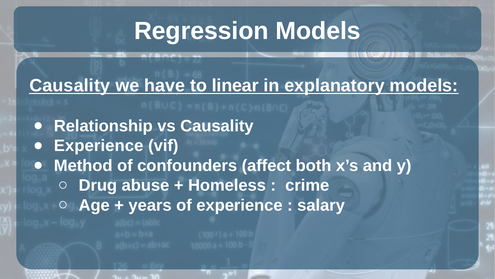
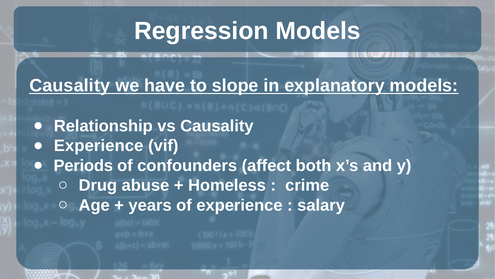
linear: linear -> slope (235, 85)
Method: Method -> Periods (83, 165)
